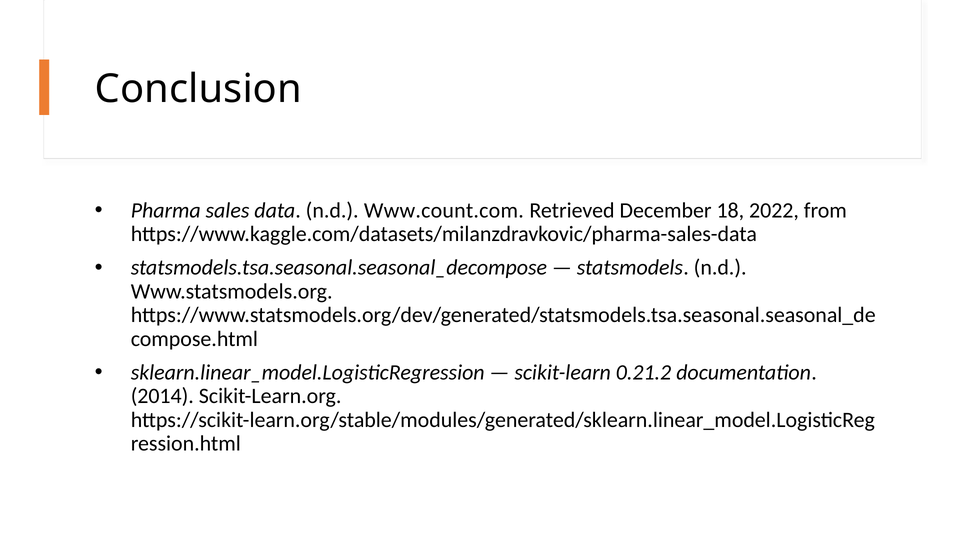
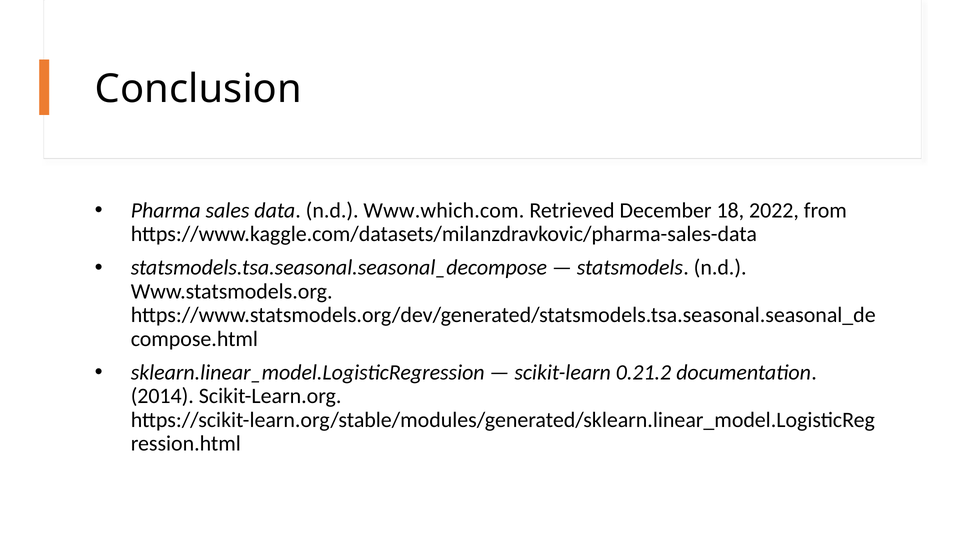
Www.count.com: Www.count.com -> Www.which.com (444, 210)
